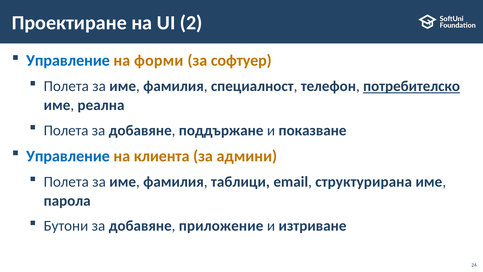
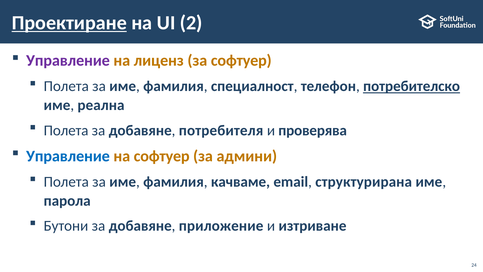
Проектиране underline: none -> present (69, 23)
Управление colour: blue -> purple (68, 61)
форми: форми -> лиценз (159, 61)
поддържане: поддържане -> потребителя (221, 130)
показване: показване -> проверява (313, 130)
на клиента: клиента -> софтуер (162, 156)
таблици: таблици -> качваме (240, 182)
